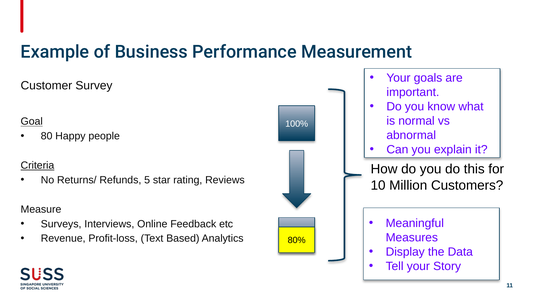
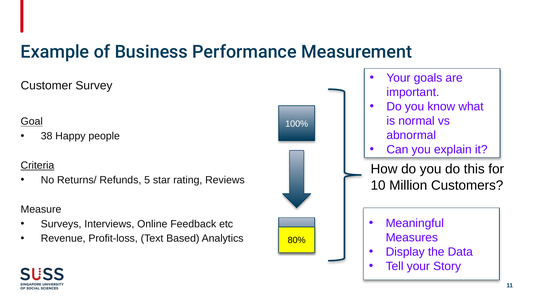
80: 80 -> 38 (47, 136)
